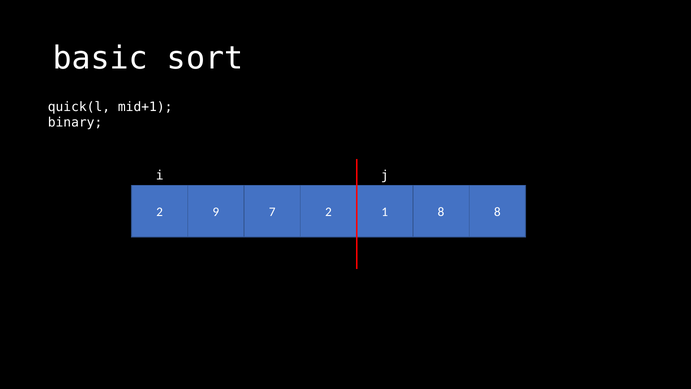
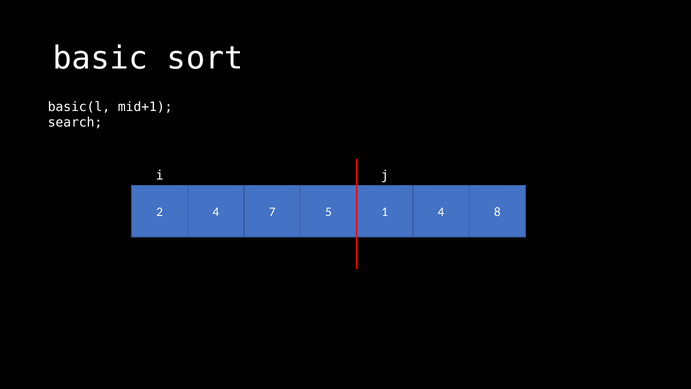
quick(l: quick(l -> basic(l (79, 107)
binary: binary -> search (75, 123)
2 9: 9 -> 4 (216, 212)
7 2: 2 -> 5 (328, 212)
1 8: 8 -> 4 (441, 212)
